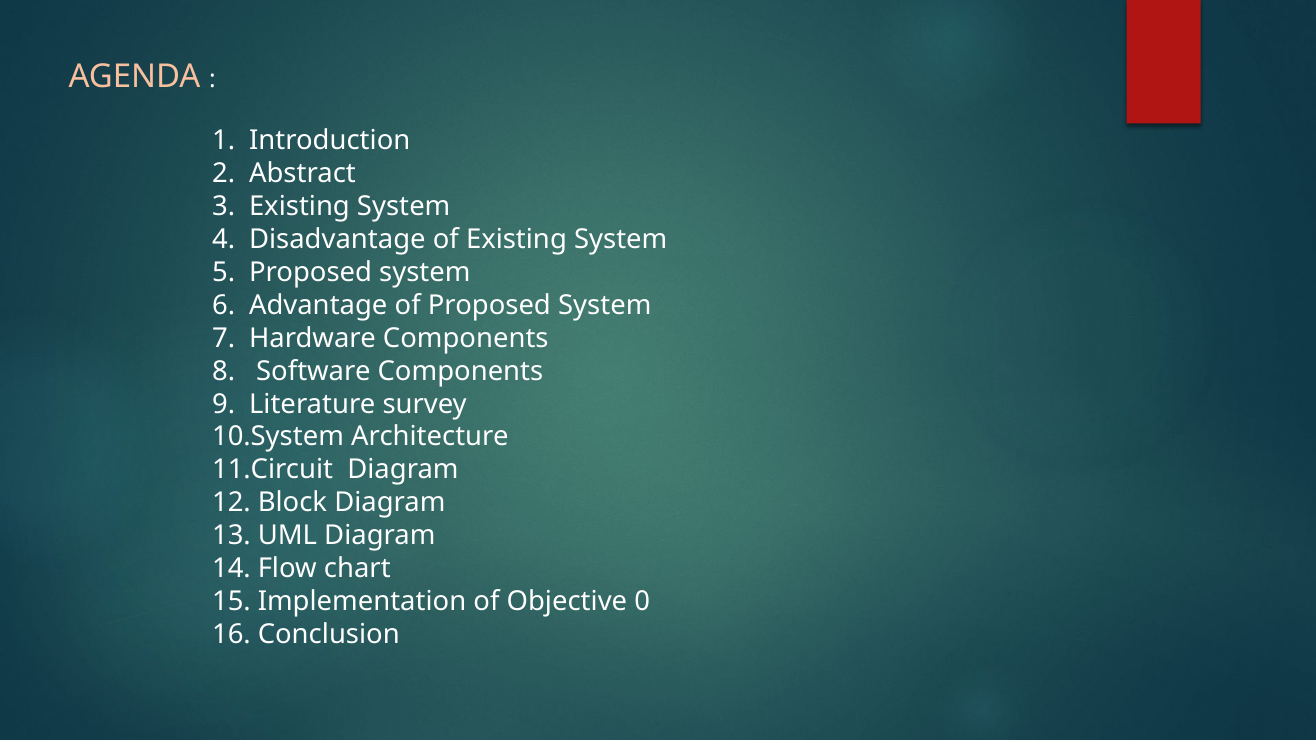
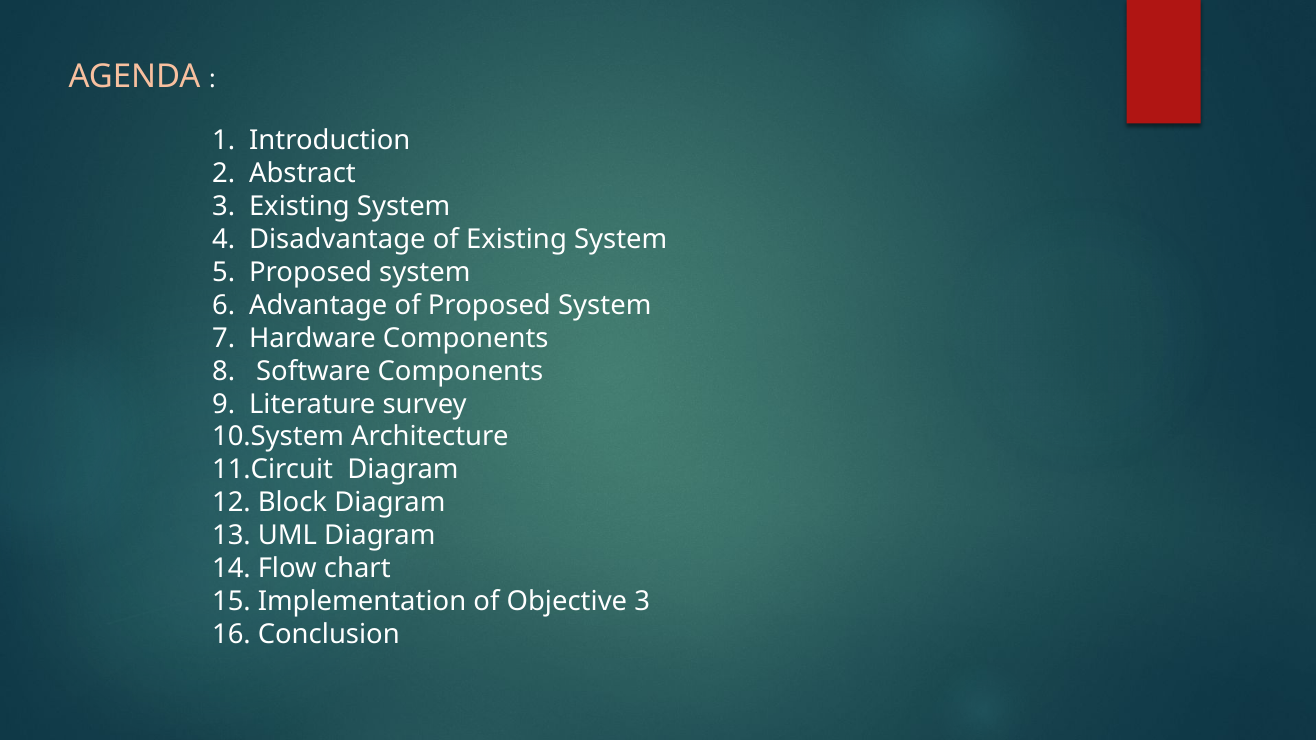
Objective 0: 0 -> 3 (642, 602)
